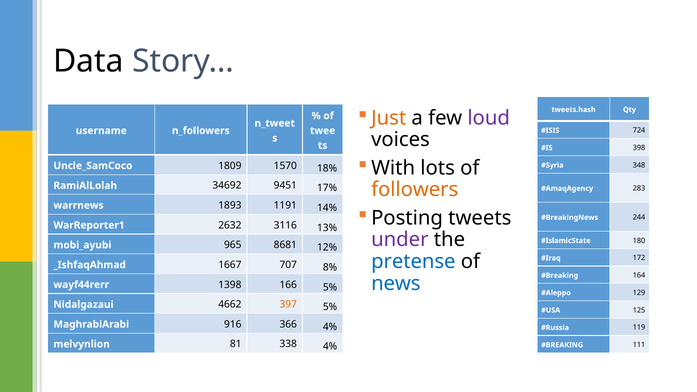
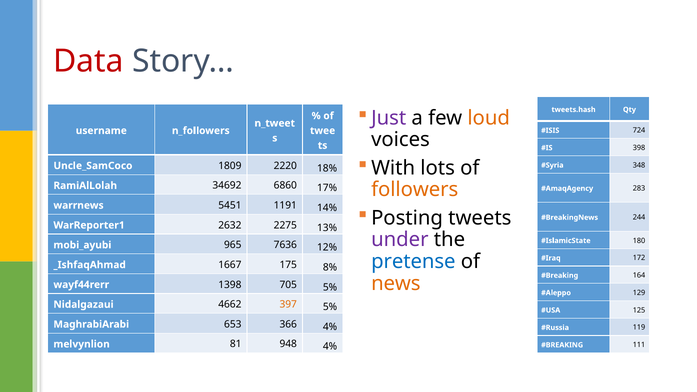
Data colour: black -> red (88, 61)
Just colour: orange -> purple (389, 118)
loud colour: purple -> orange (489, 118)
1570: 1570 -> 2220 (285, 166)
9451: 9451 -> 6860 (285, 186)
1893: 1893 -> 5451 (230, 205)
3116: 3116 -> 2275 (285, 225)
8681: 8681 -> 7636 (285, 245)
707: 707 -> 175 (288, 265)
news colour: blue -> orange (396, 284)
166: 166 -> 705 (288, 285)
916: 916 -> 653 (233, 324)
338: 338 -> 948 (288, 344)
